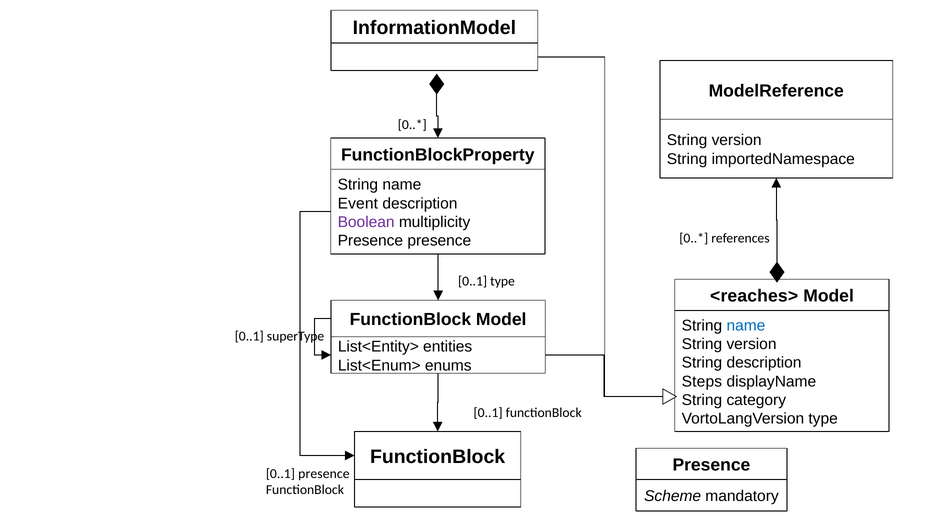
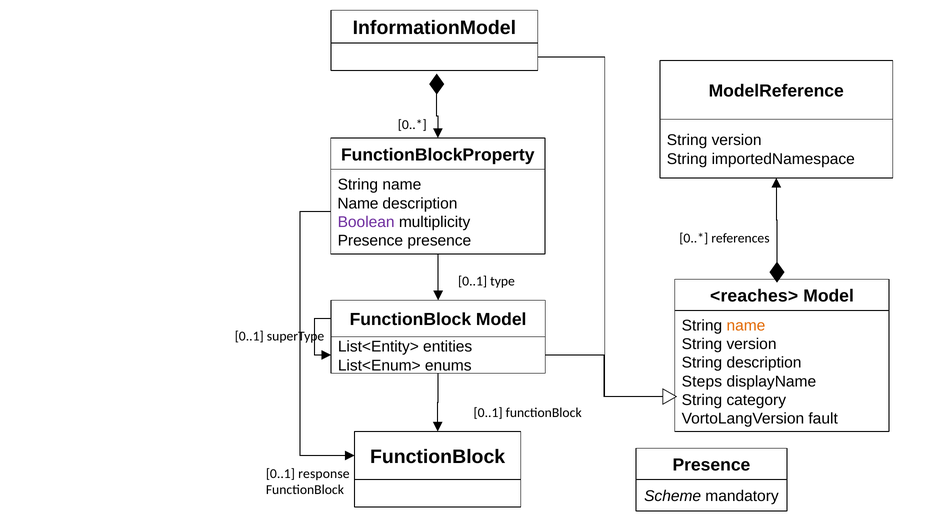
Event: Event -> Name (358, 204)
name colour: blue -> orange (746, 326)
VortoLangVersion type: type -> fault (823, 419)
0..1 presence: presence -> response (324, 474)
